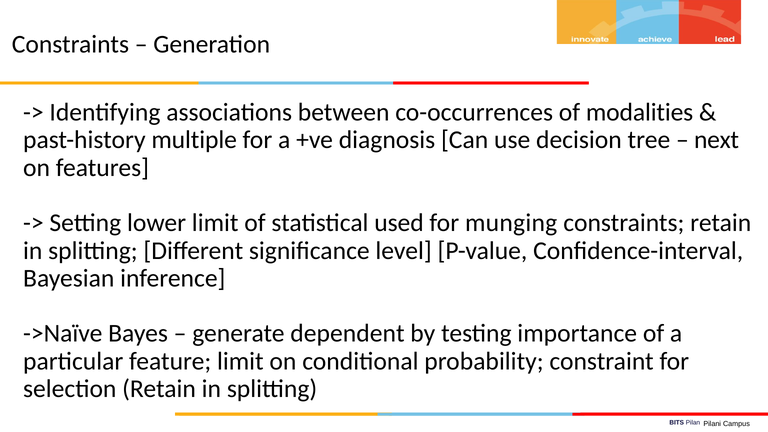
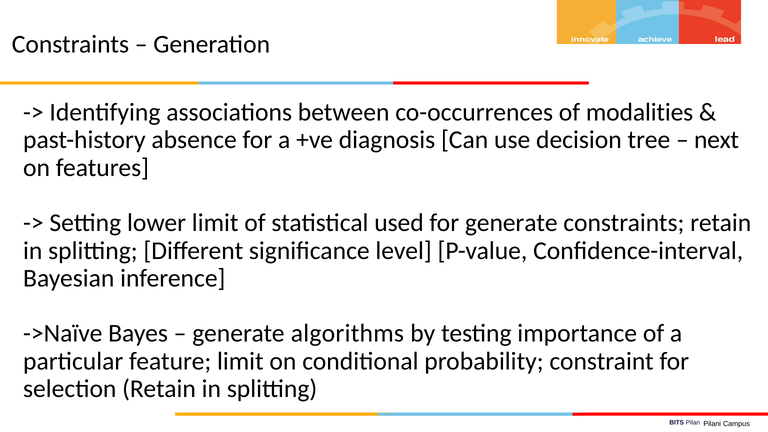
multiple: multiple -> absence (194, 140)
for munging: munging -> generate (511, 223)
dependent: dependent -> algorithms (347, 334)
